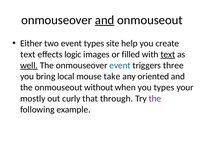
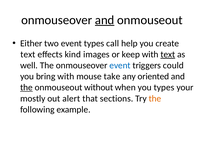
site: site -> call (113, 43)
logic: logic -> kind (73, 54)
filled: filled -> keep (131, 54)
well underline: present -> none (29, 66)
three: three -> could (173, 66)
bring local: local -> with (66, 77)
the underline: none -> present (26, 88)
curly: curly -> alert (71, 99)
through: through -> sections (117, 99)
the colour: purple -> orange (155, 99)
